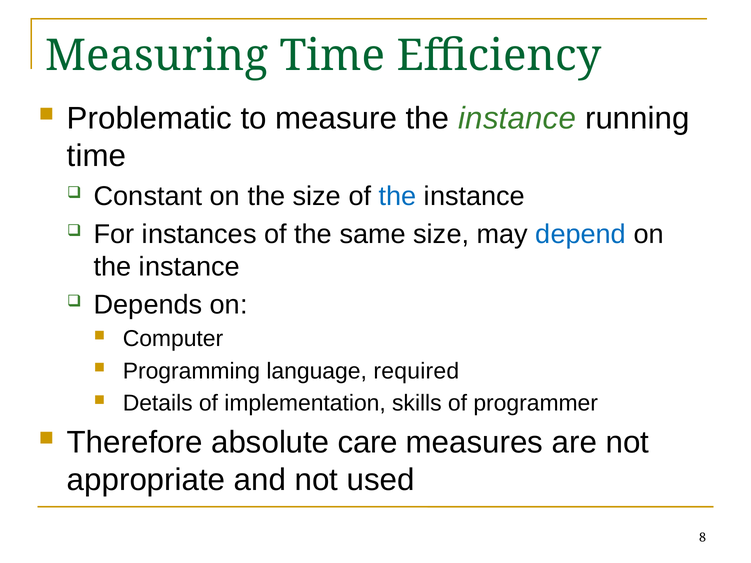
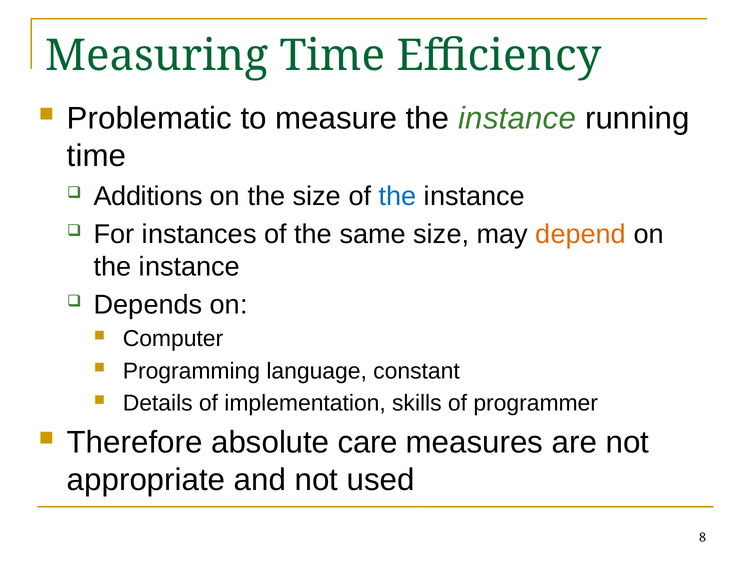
Constant: Constant -> Additions (148, 196)
depend colour: blue -> orange (581, 234)
required: required -> constant (416, 371)
